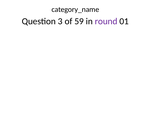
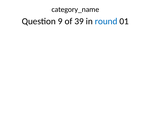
3: 3 -> 9 (60, 21)
59: 59 -> 39 (79, 21)
round colour: purple -> blue (106, 21)
